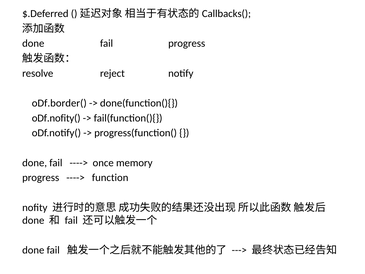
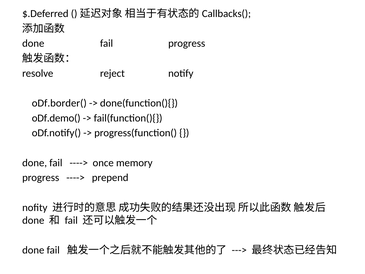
oDf.nofity(: oDf.nofity( -> oDf.demo( (56, 118)
function: function -> prepend (110, 178)
